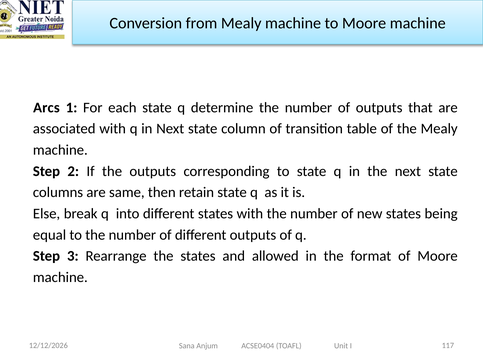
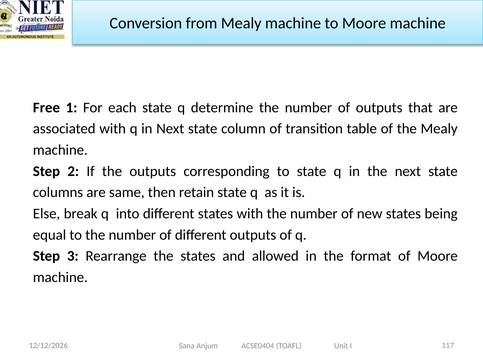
Arcs: Arcs -> Free (46, 108)
